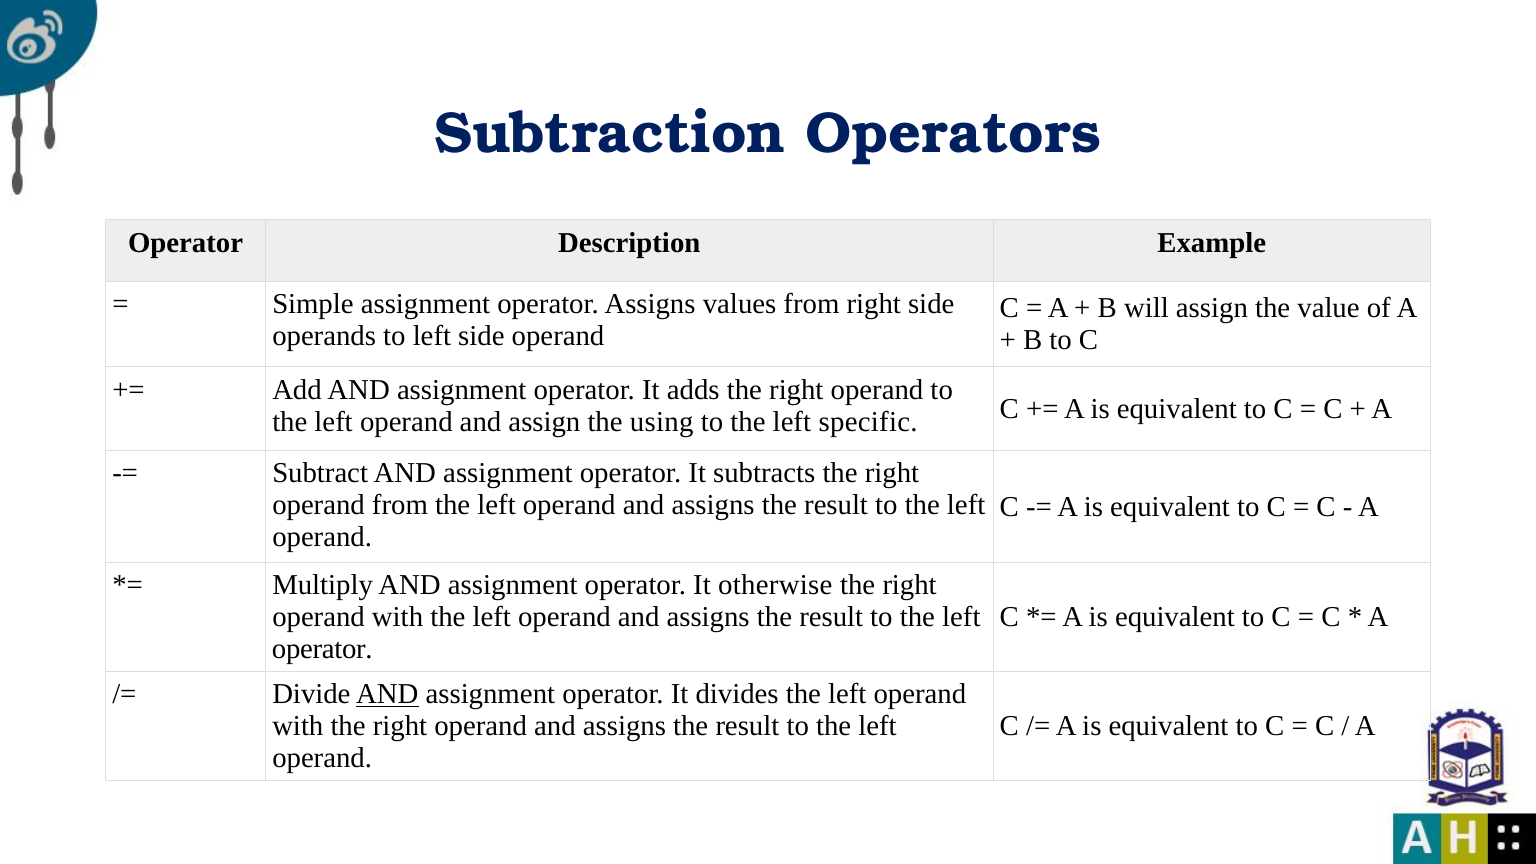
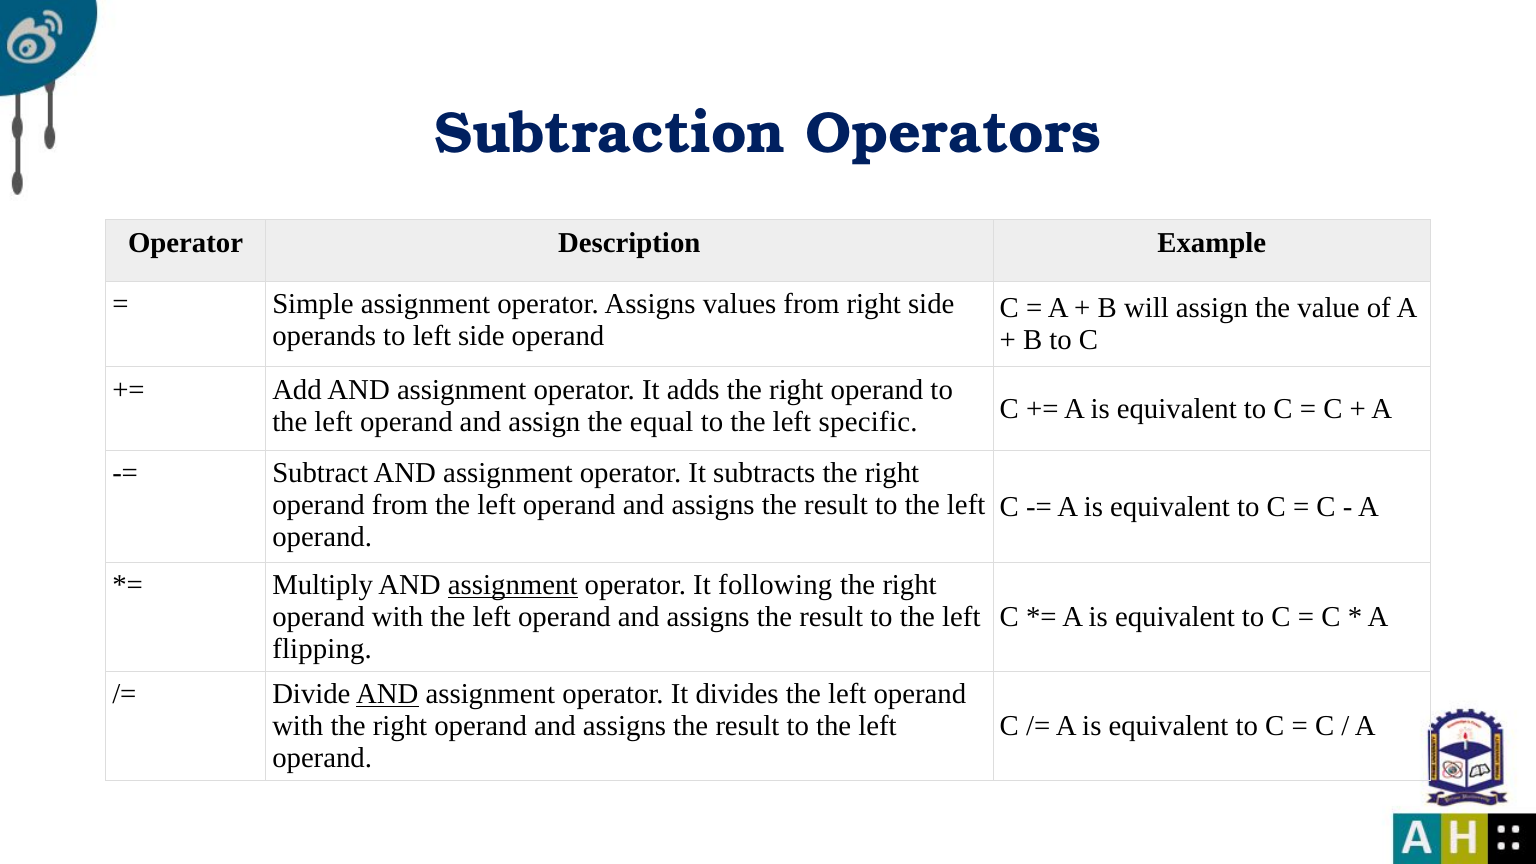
using: using -> equal (662, 422)
assignment underline: none -> present (513, 585)
otherwise: otherwise -> following (775, 585)
operator: operator -> flipping (322, 649)
